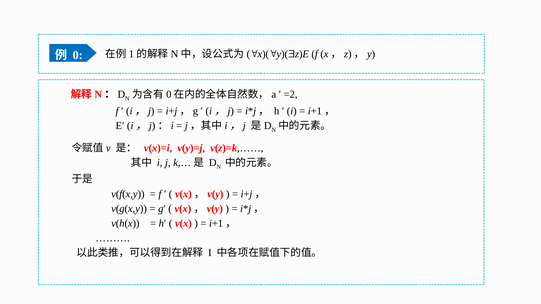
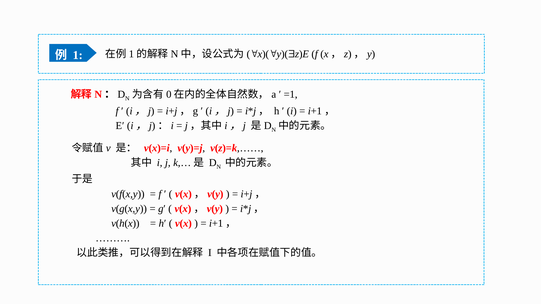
0: 0 -> 1 (78, 55)
=2: =2 -> =1 (291, 95)
